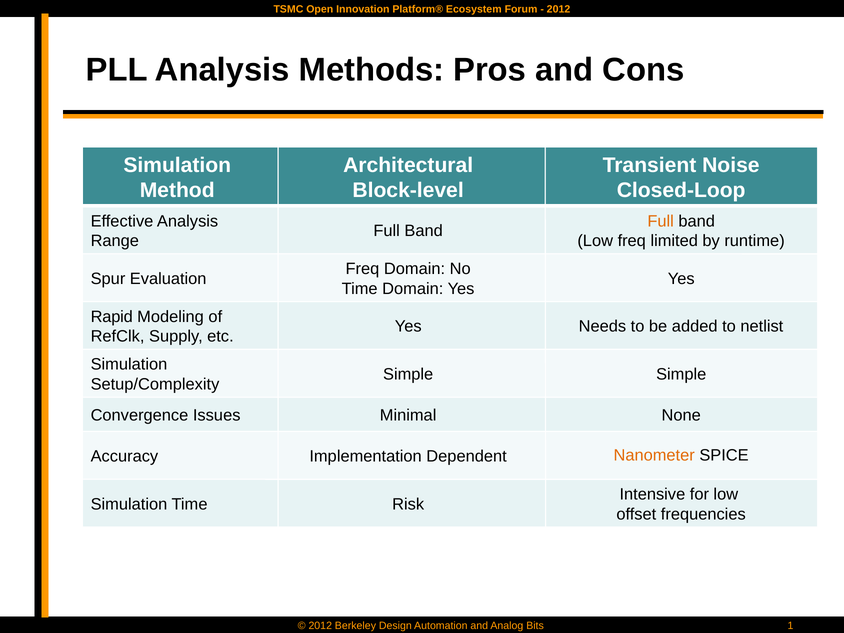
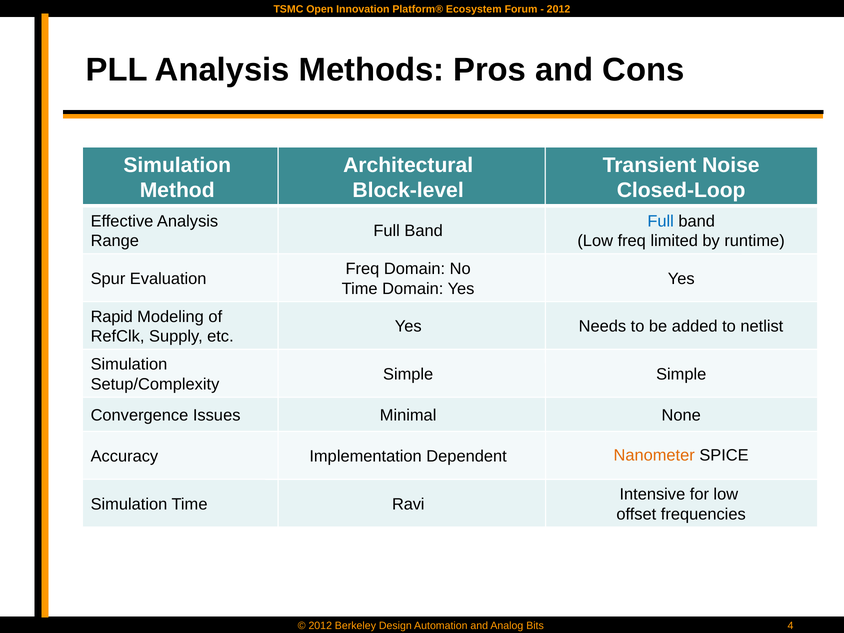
Full colour: orange -> blue (661, 221)
Risk: Risk -> Ravi (408, 504)
1: 1 -> 4 (791, 626)
